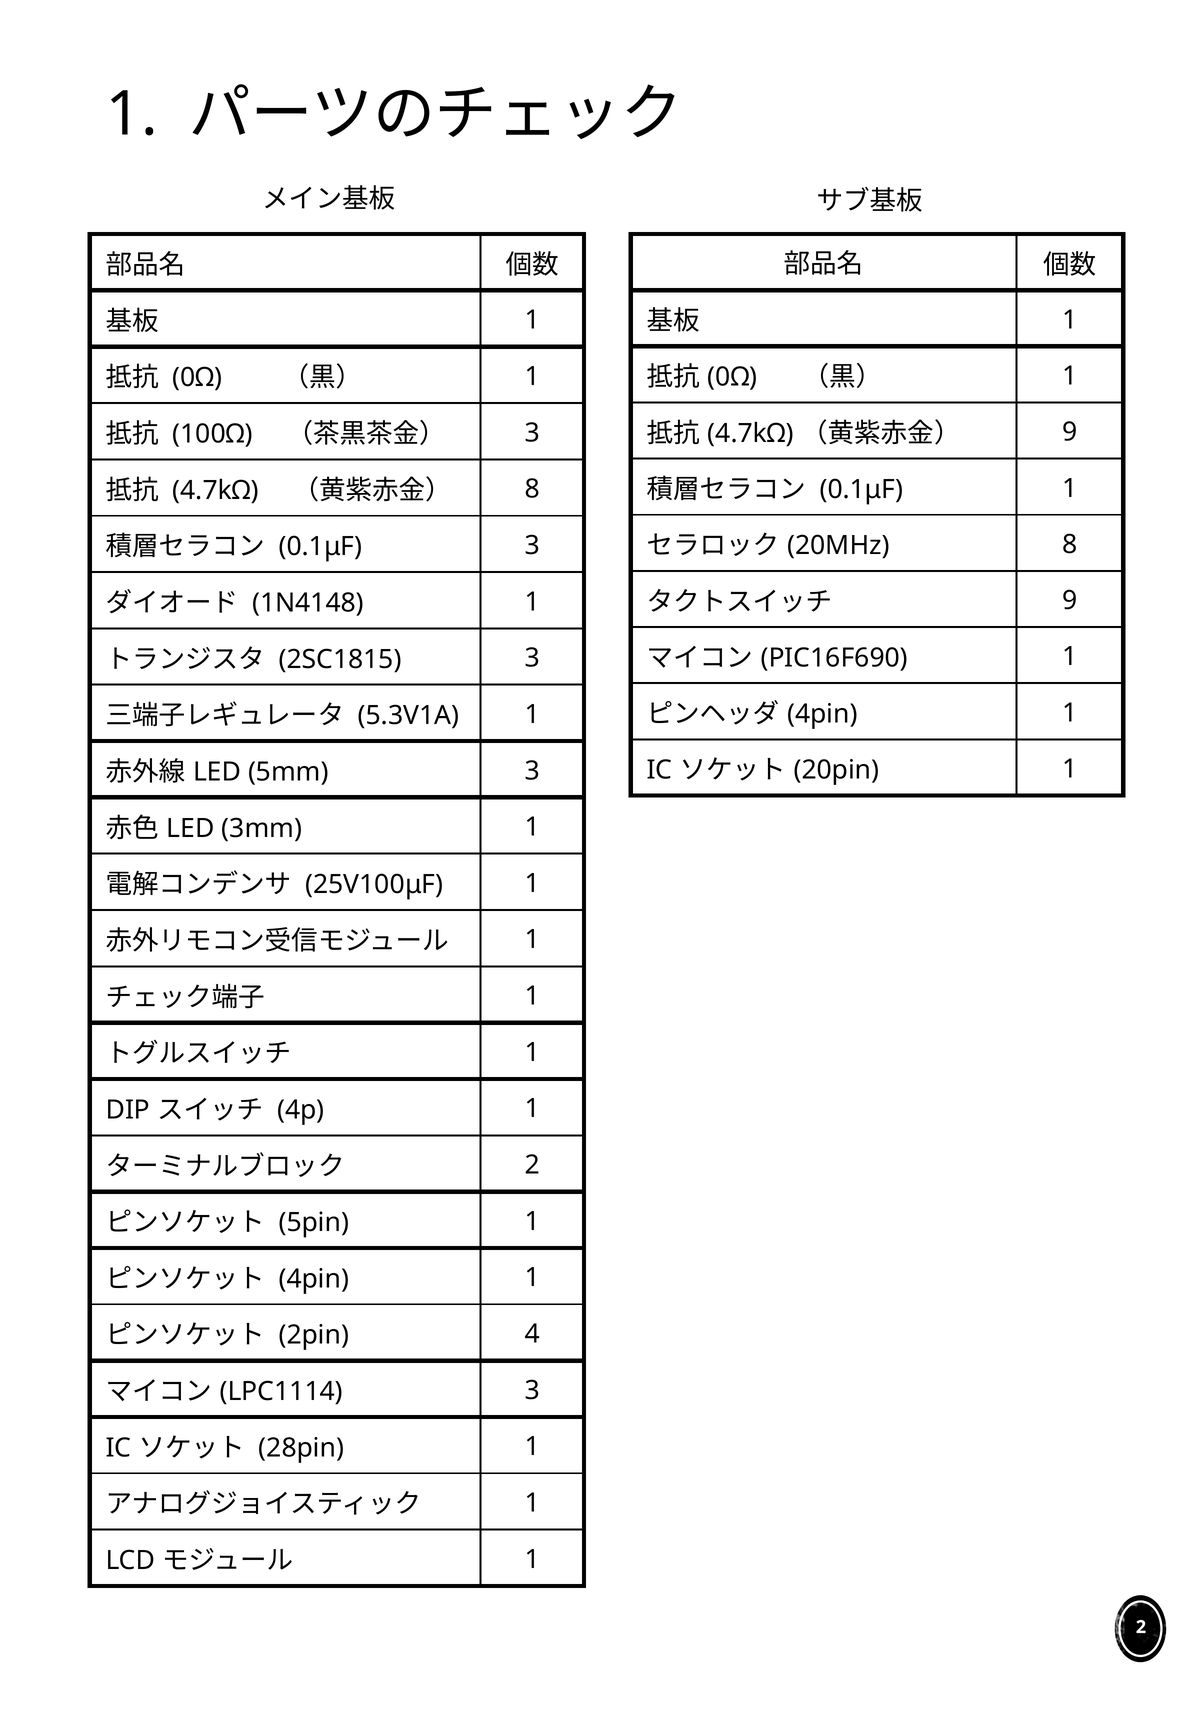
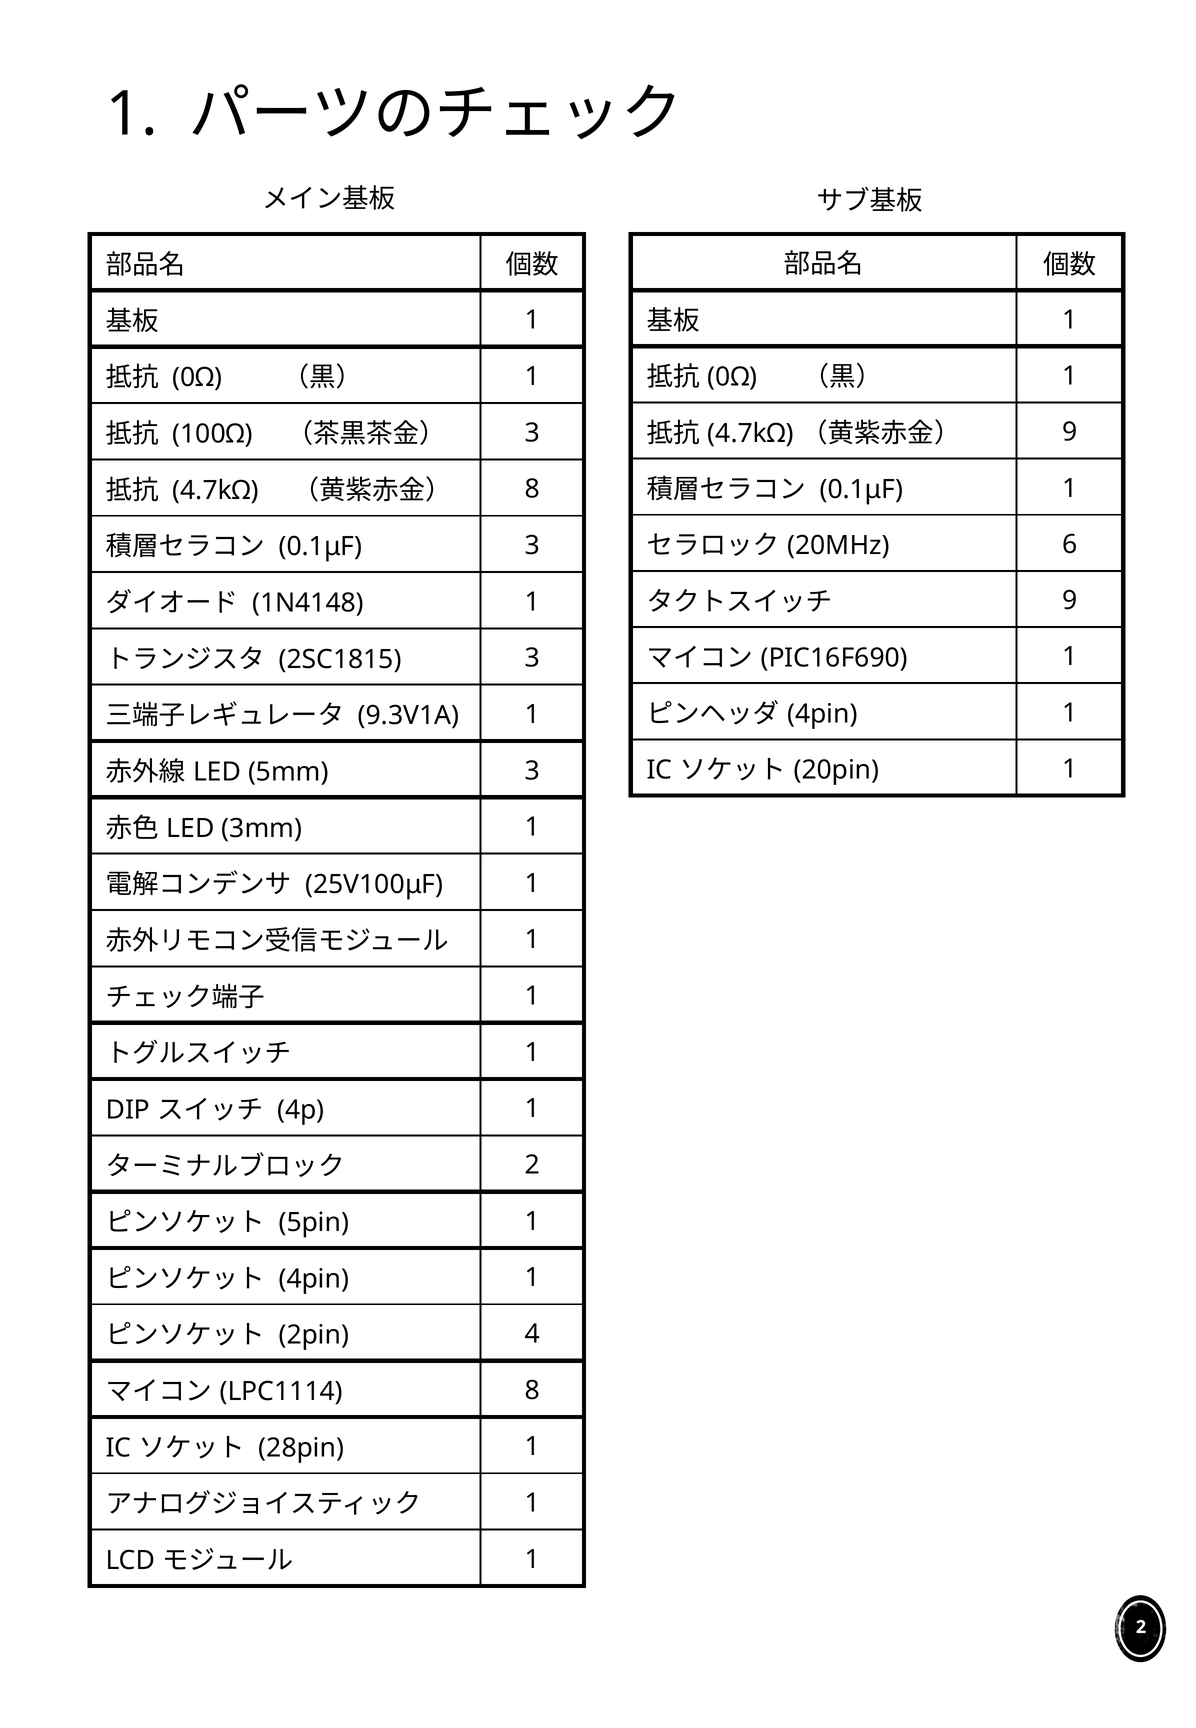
8: 8 -> 6 (1070, 544)
5.3V1A: 5.3V1A -> 9.3V1A (409, 715)
3: 3 -> 8 (532, 1390)
